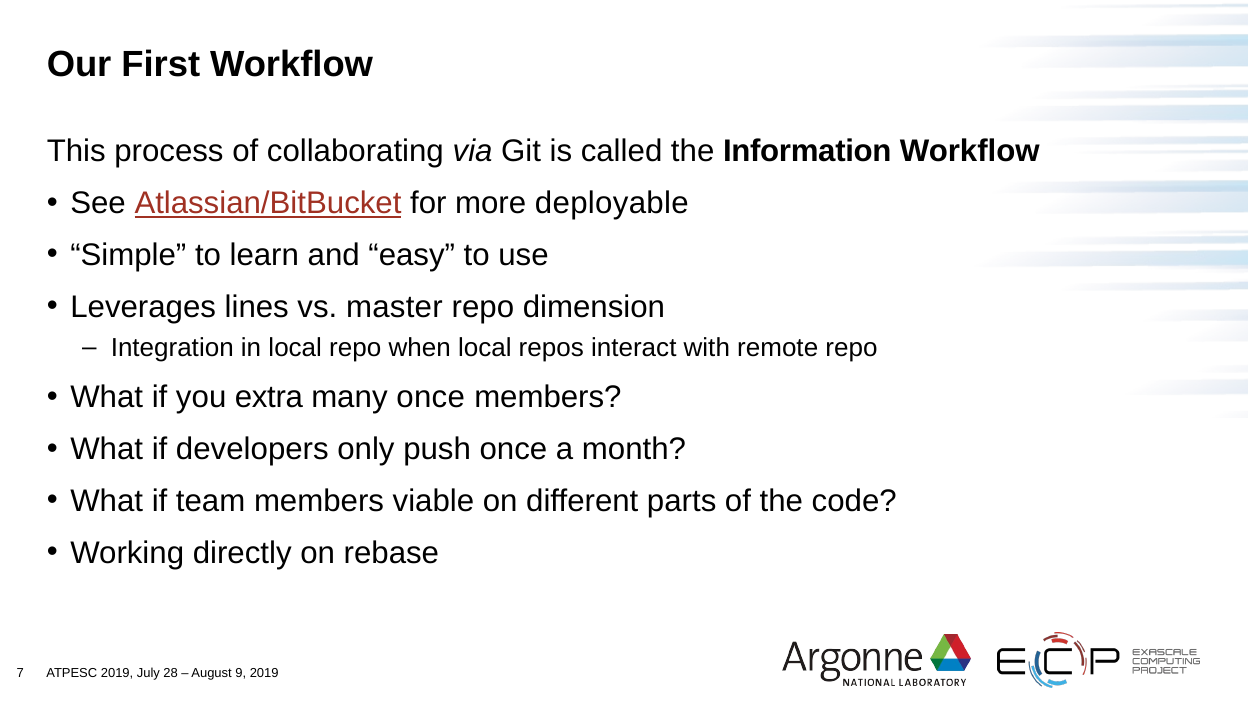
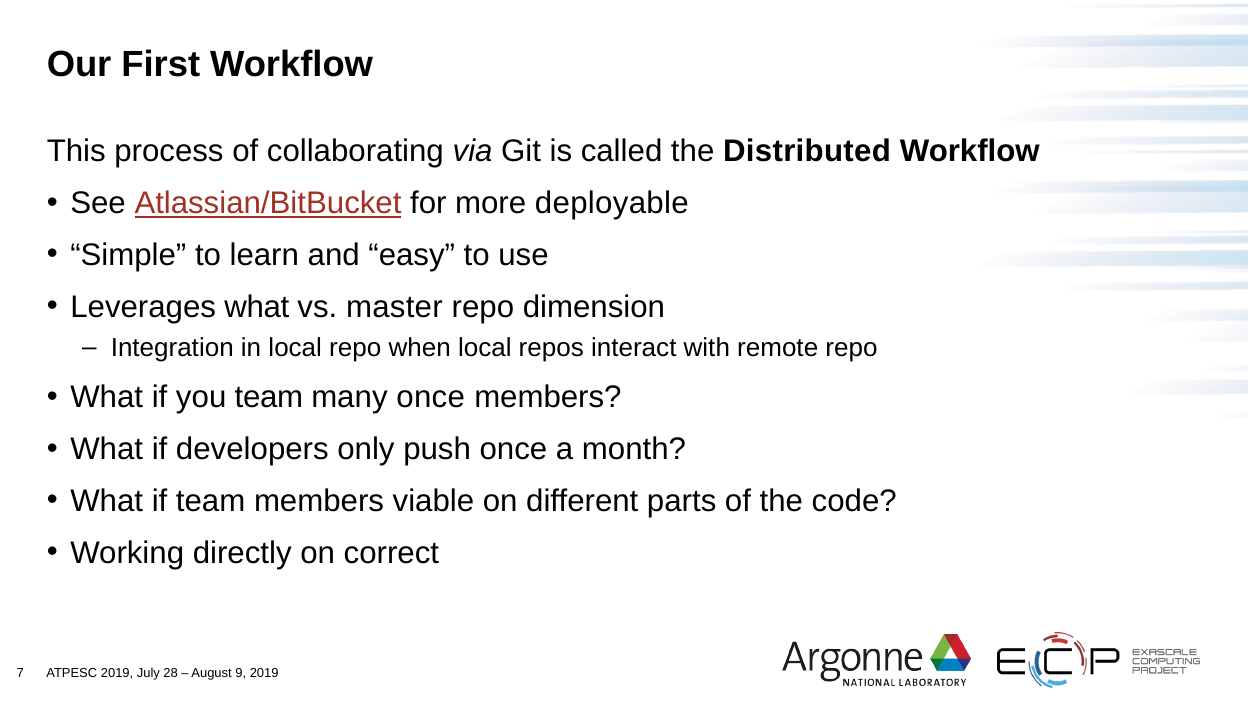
Information: Information -> Distributed (807, 151)
Leverages lines: lines -> what (257, 307)
you extra: extra -> team (269, 397)
rebase: rebase -> correct (391, 553)
